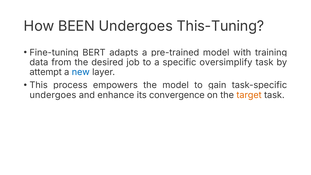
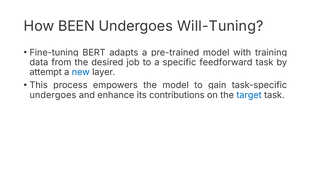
This-Tuning: This-Tuning -> Will-Tuning (220, 26)
oversimplify: oversimplify -> feedforward (226, 62)
convergence: convergence -> contributions (177, 95)
target colour: orange -> blue (249, 95)
